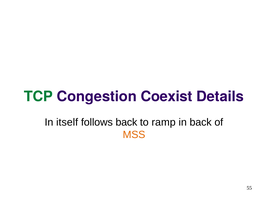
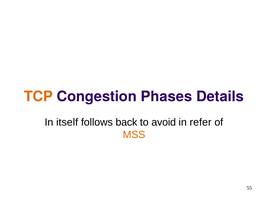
TCP colour: green -> orange (38, 96)
Coexist: Coexist -> Phases (166, 96)
ramp: ramp -> avoid (164, 122)
in back: back -> refer (201, 122)
